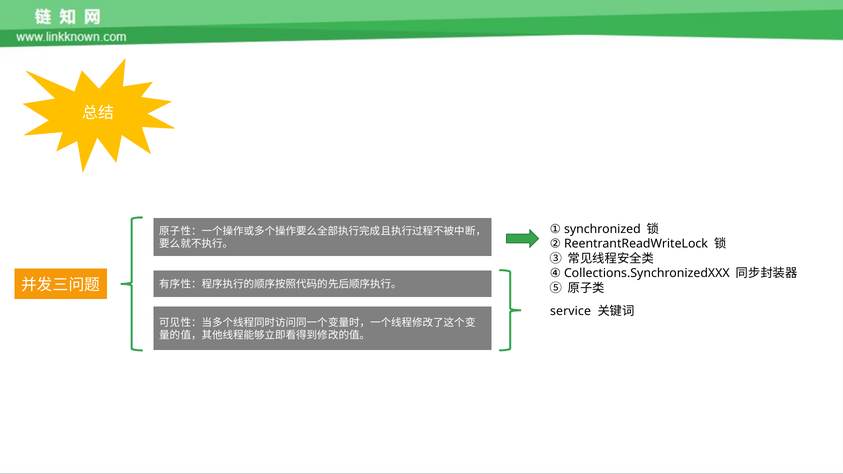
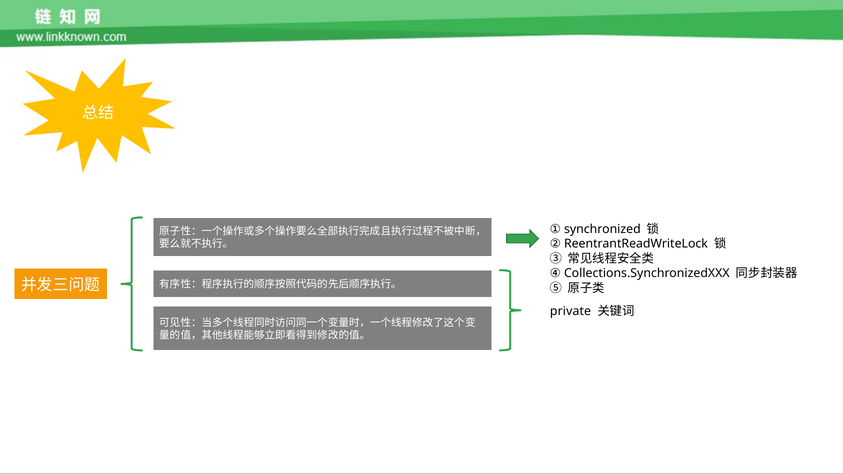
service: service -> private (571, 311)
